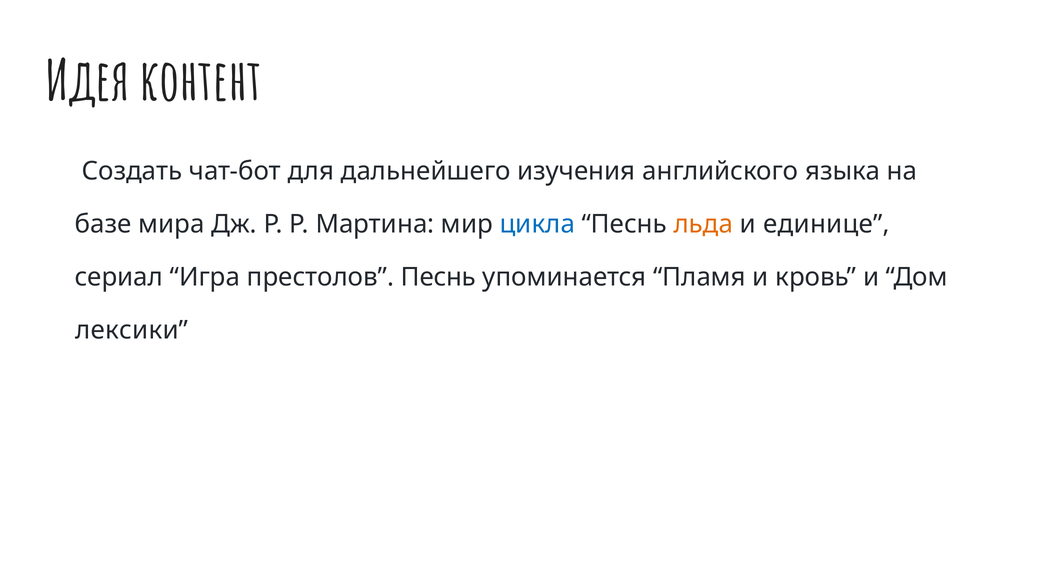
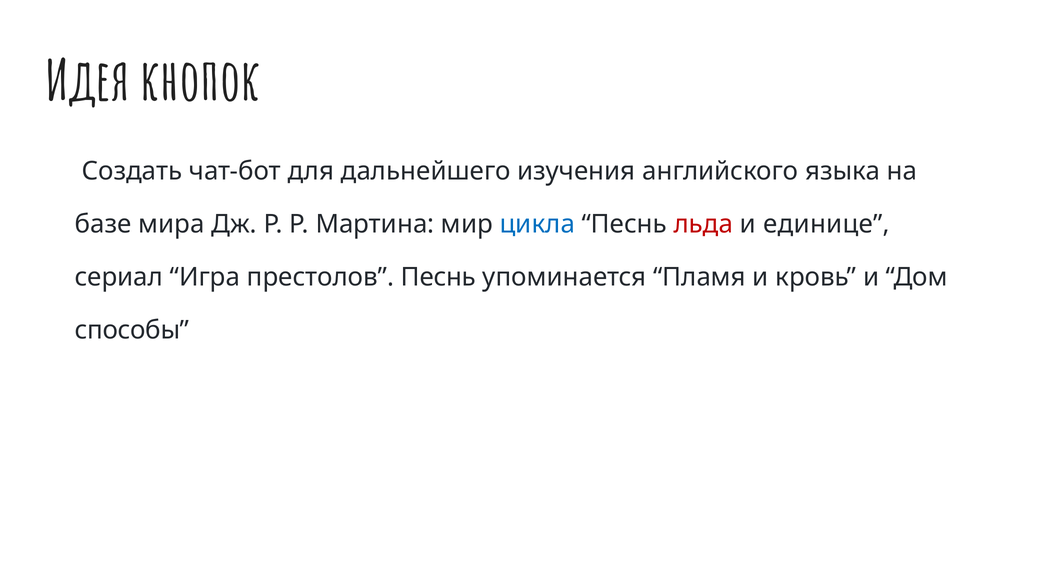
контент: контент -> кнопок (200, 82)
льда colour: orange -> red (703, 224)
лексики: лексики -> способы (132, 330)
